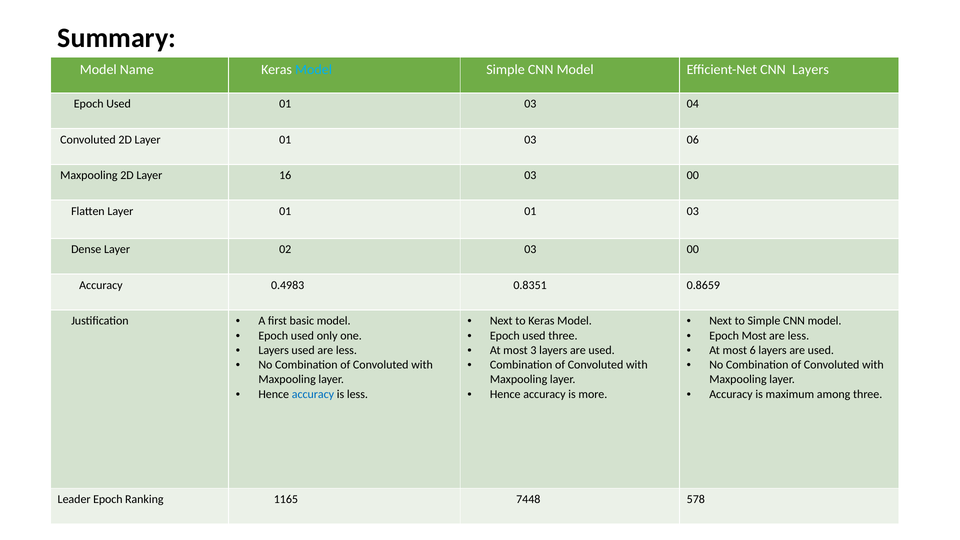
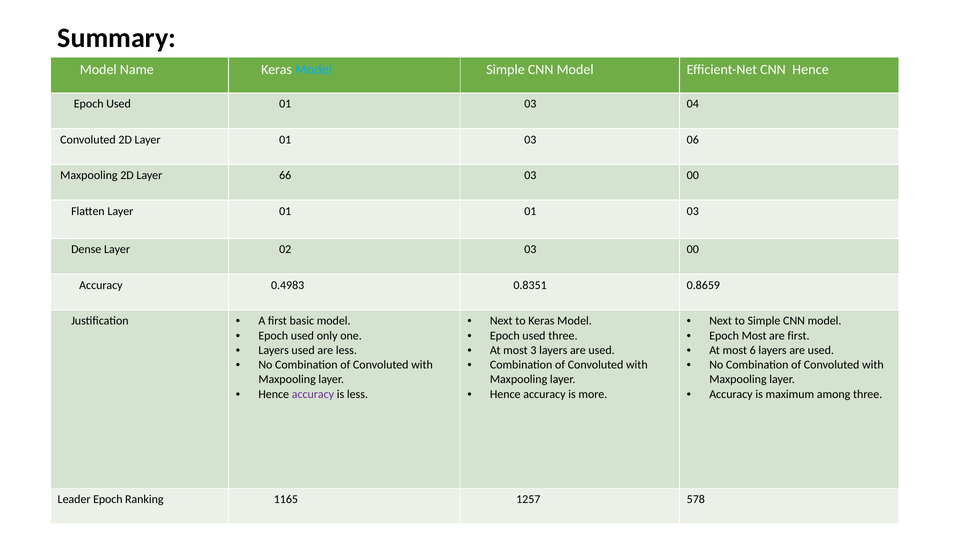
CNN Layers: Layers -> Hence (811, 69)
16: 16 -> 66 (285, 175)
less: less -> first (799, 336)
accuracy colour: blue -> purple (313, 394)
7448: 7448 -> 1257 (528, 499)
